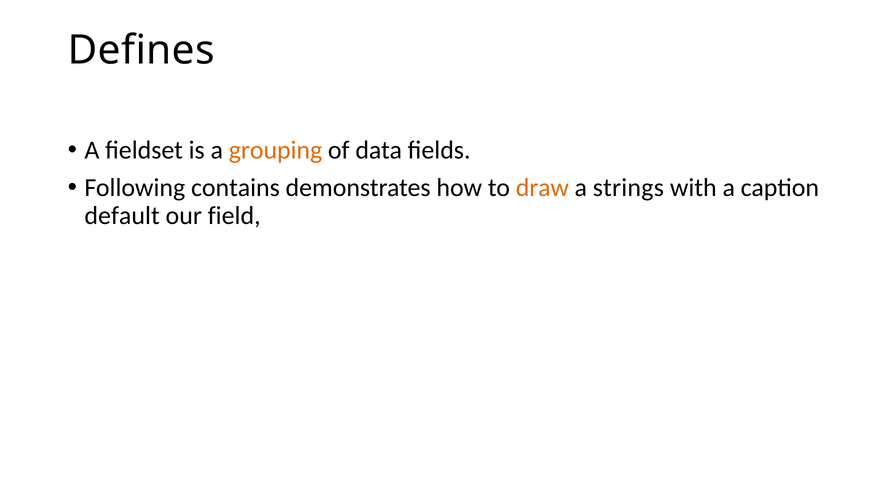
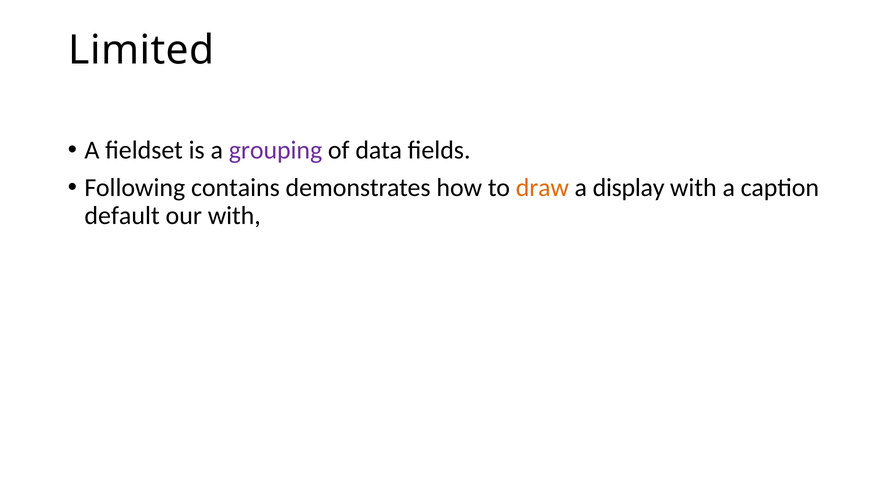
Defines: Defines -> Limited (141, 50)
grouping colour: orange -> purple (276, 150)
strings: strings -> display (629, 188)
our field: field -> with (234, 216)
